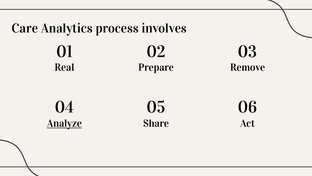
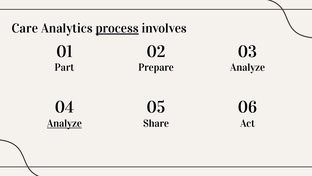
process underline: none -> present (117, 28)
Real: Real -> Part (64, 67)
Prepare Remove: Remove -> Analyze (248, 67)
